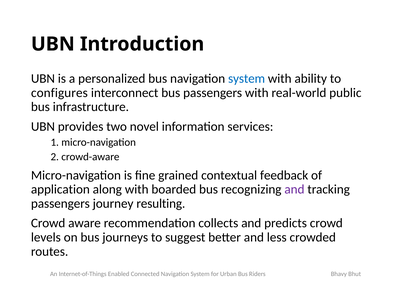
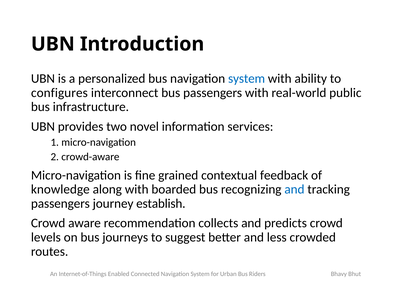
application: application -> knowledge (60, 189)
and colour: purple -> blue (294, 189)
resulting: resulting -> establish (161, 203)
